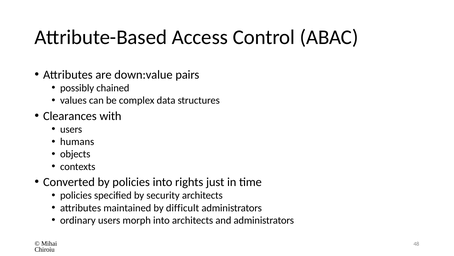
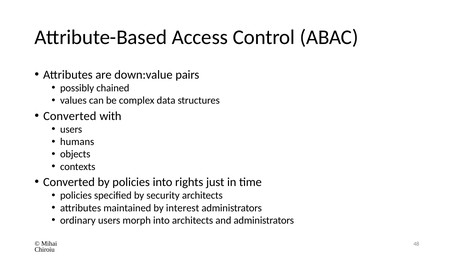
Clearances: Clearances -> Converted (70, 116)
difficult: difficult -> interest (183, 207)
